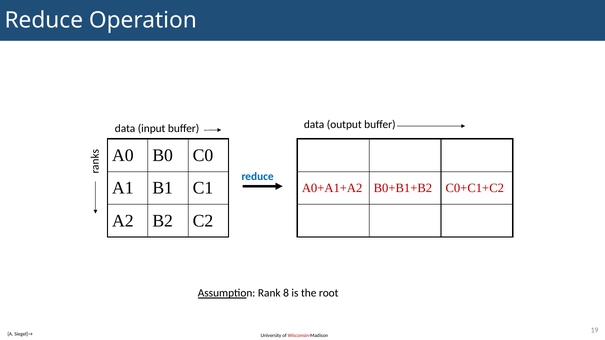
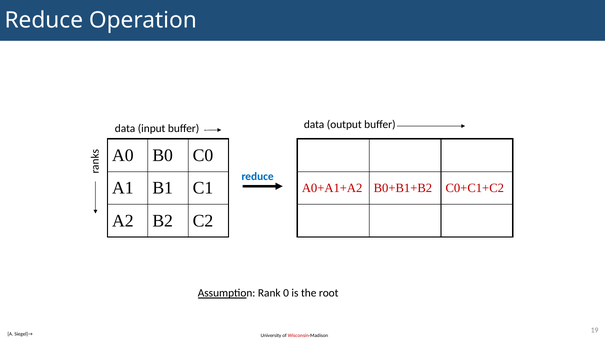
8: 8 -> 0 (286, 293)
